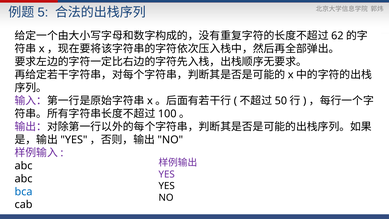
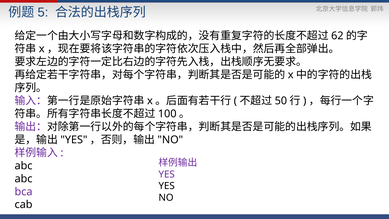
bca colour: blue -> purple (24, 192)
